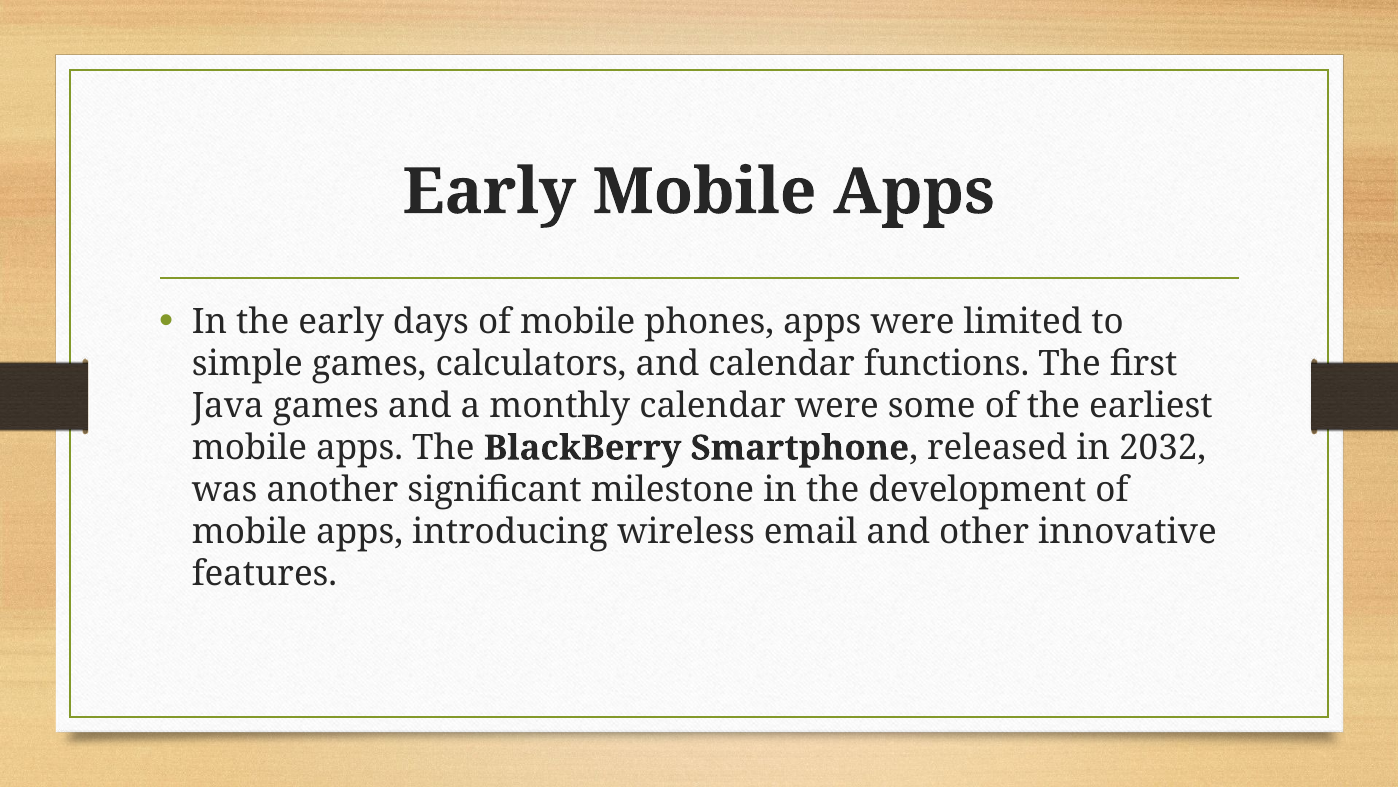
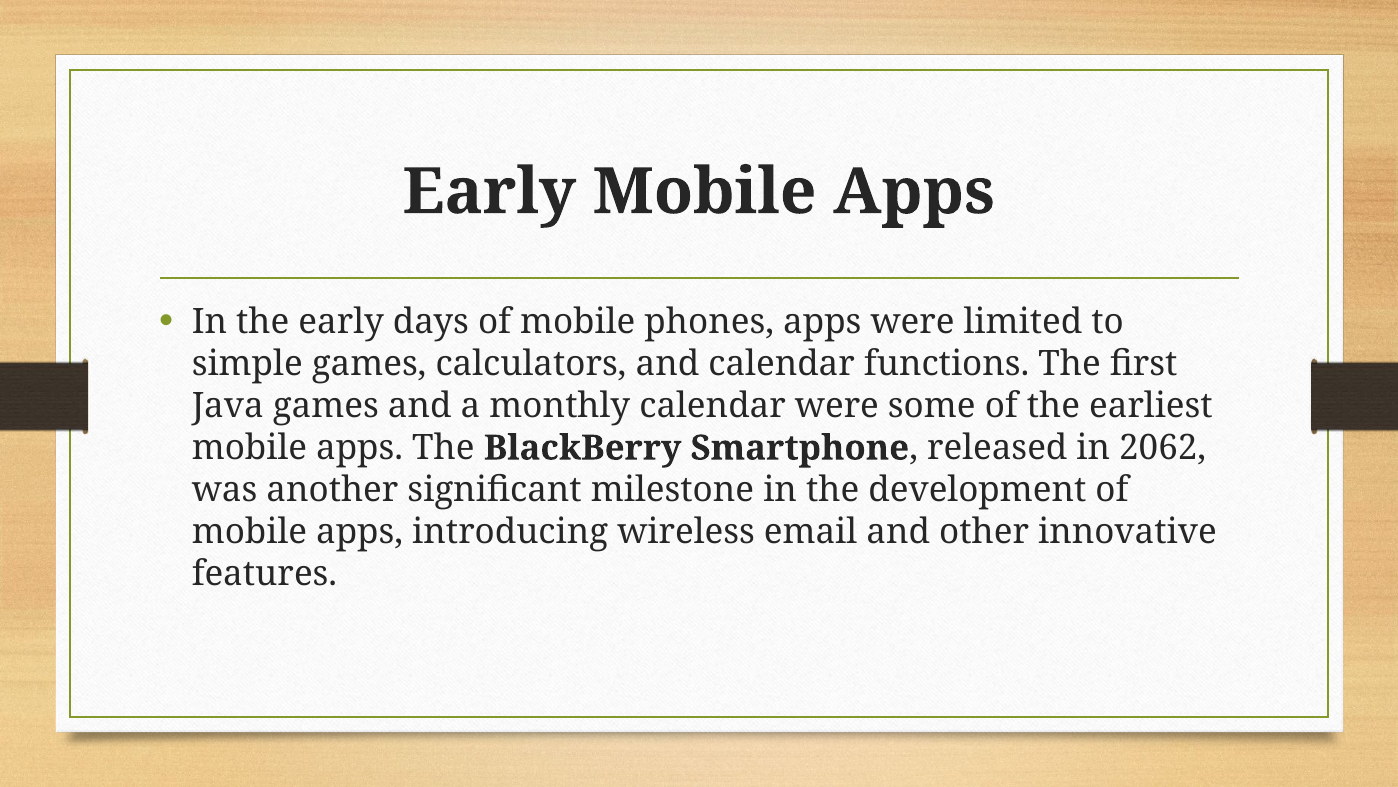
2032: 2032 -> 2062 (1163, 448)
